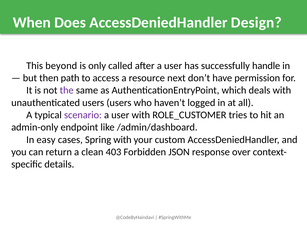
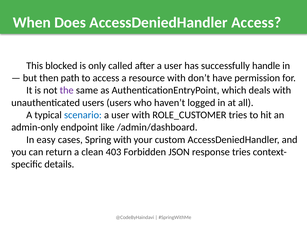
AccessDeniedHandler Design: Design -> Access (256, 22)
beyond: beyond -> blocked (61, 66)
resource next: next -> with (176, 78)
scenario colour: purple -> blue (83, 115)
response over: over -> tries (241, 151)
